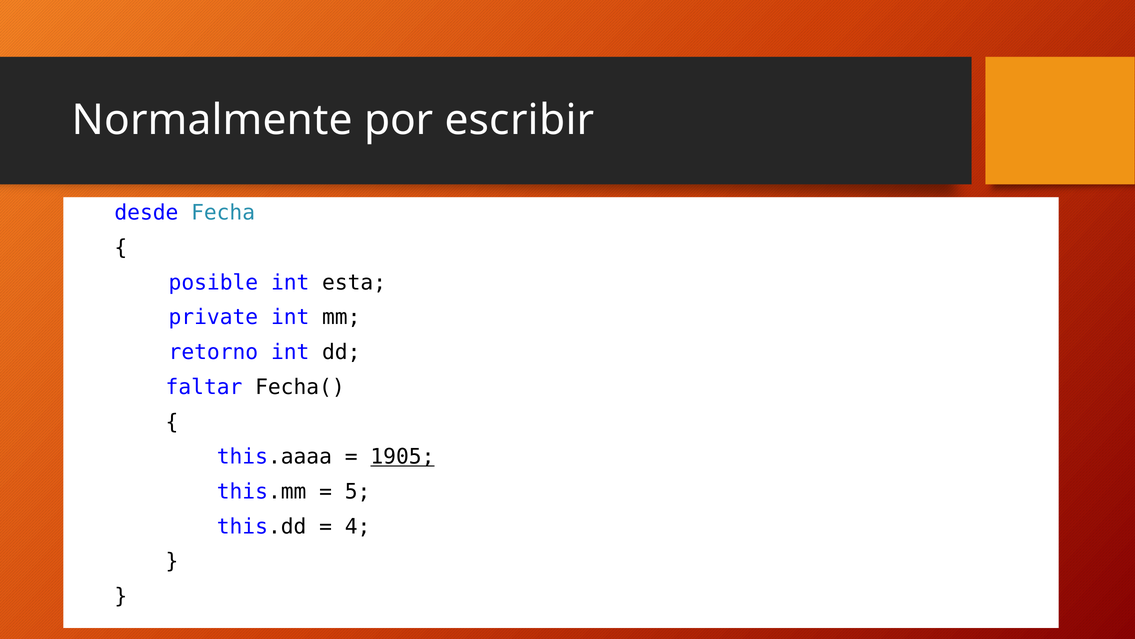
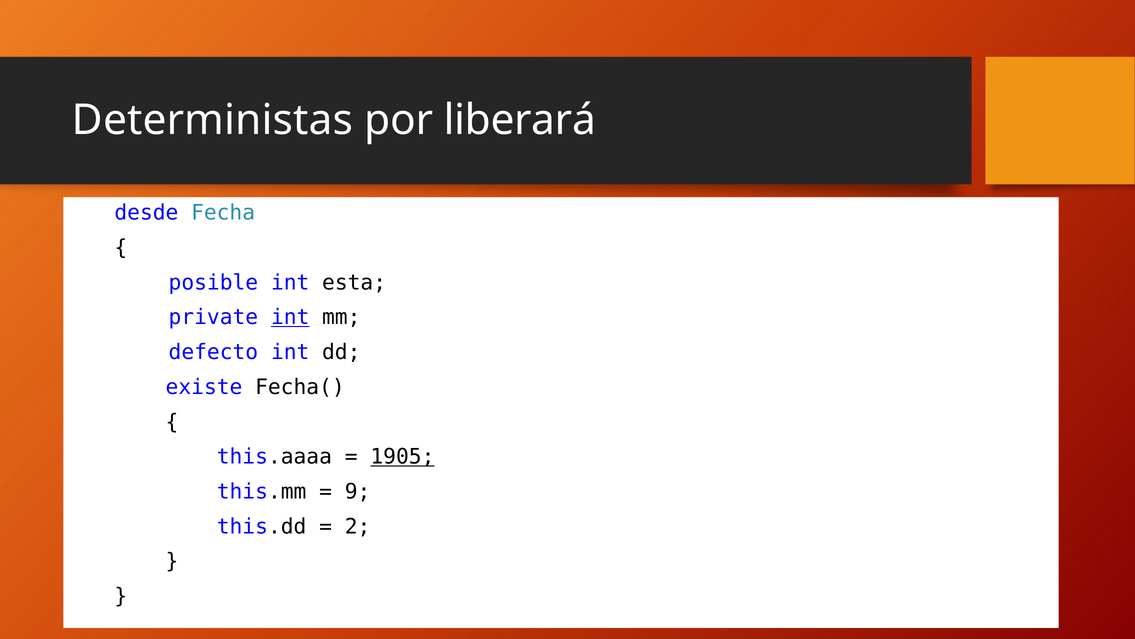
Normalmente: Normalmente -> Deterministas (212, 120)
escribir: escribir -> liberará (520, 120)
int underline: none -> present (290, 317)
retorno: retorno -> defecto (213, 352)
faltar: faltar -> existe (204, 387)
5: 5 -> 9 (358, 491)
4: 4 -> 2 (358, 526)
